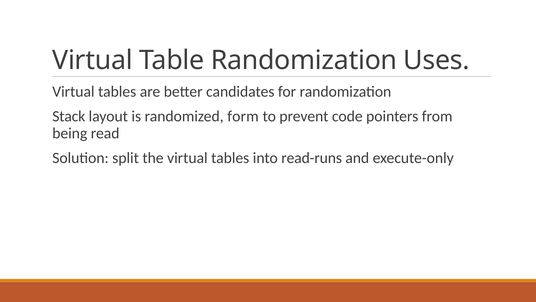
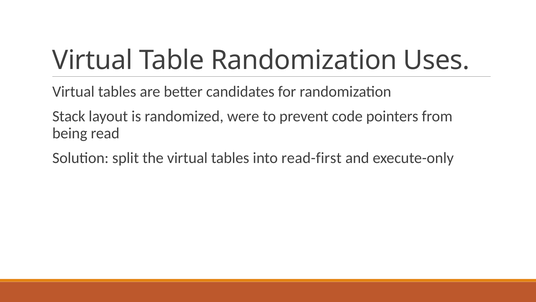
form: form -> were (243, 116)
read-runs: read-runs -> read-first (311, 158)
